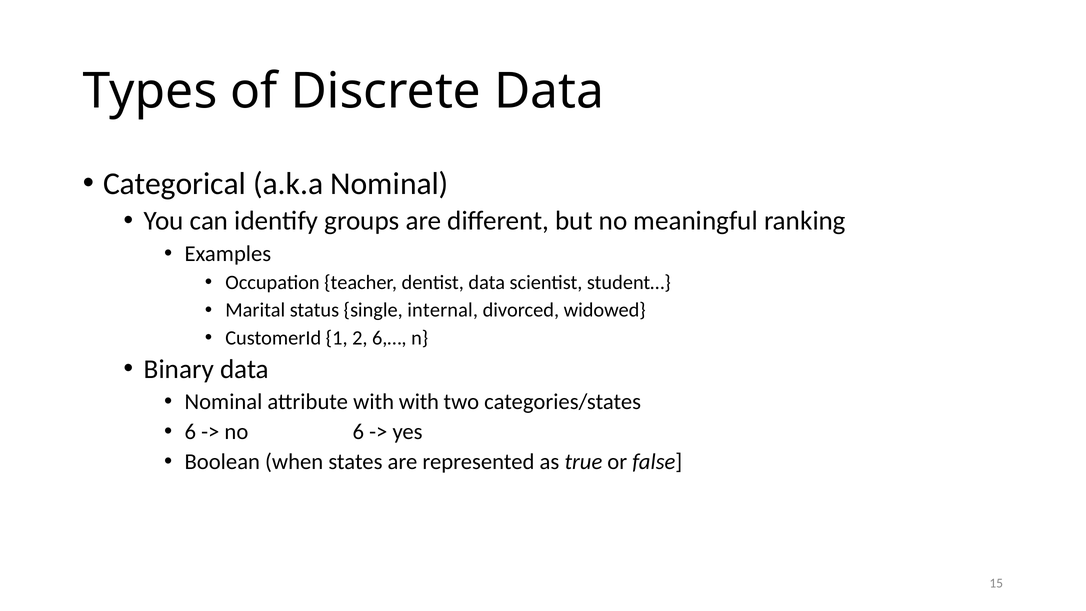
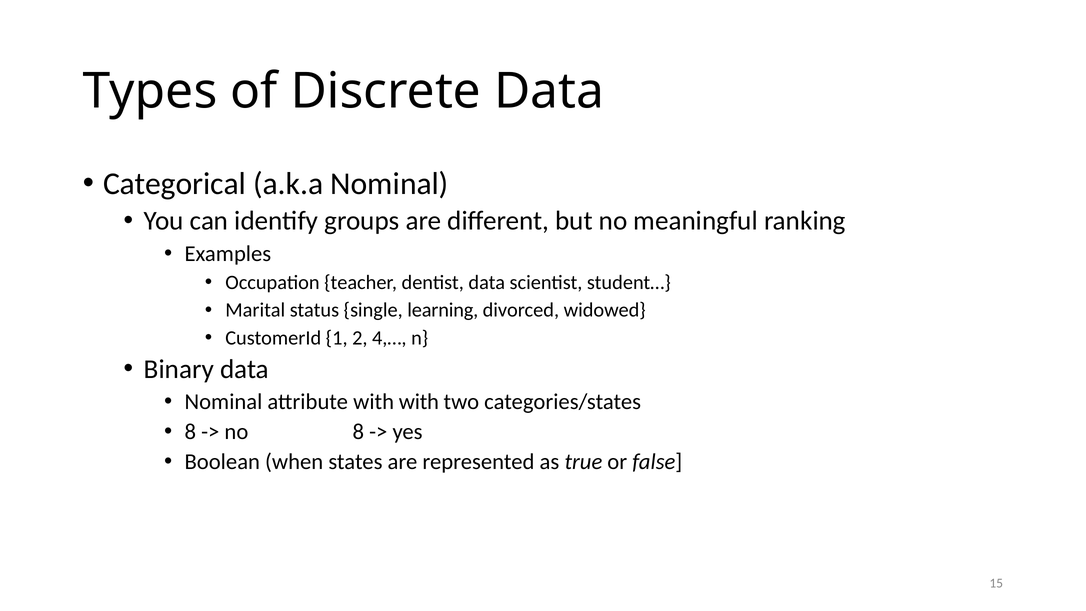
internal: internal -> learning (443, 310)
6,…: 6,… -> 4,… (389, 338)
6: 6 -> 8 (190, 432)
no 6: 6 -> 8 (358, 432)
